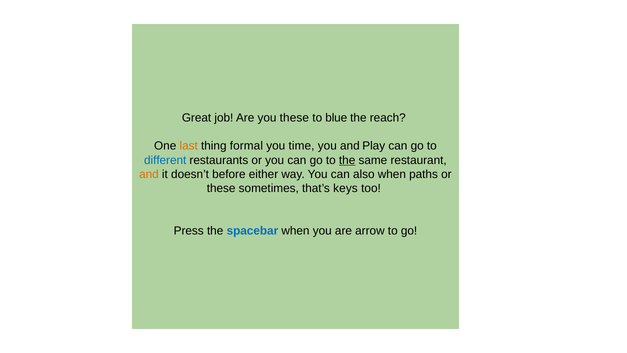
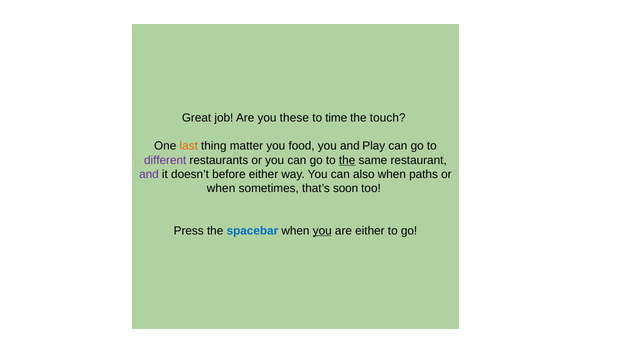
blue: blue -> time (336, 118)
reach: reach -> touch (388, 118)
formal: formal -> matter (246, 146)
time: time -> food (302, 146)
different colour: blue -> purple (165, 160)
and colour: orange -> purple (149, 174)
these: these -> when (221, 188)
keys: keys -> soon (346, 188)
you underline: none -> present (322, 231)
are arrow: arrow -> either (370, 231)
